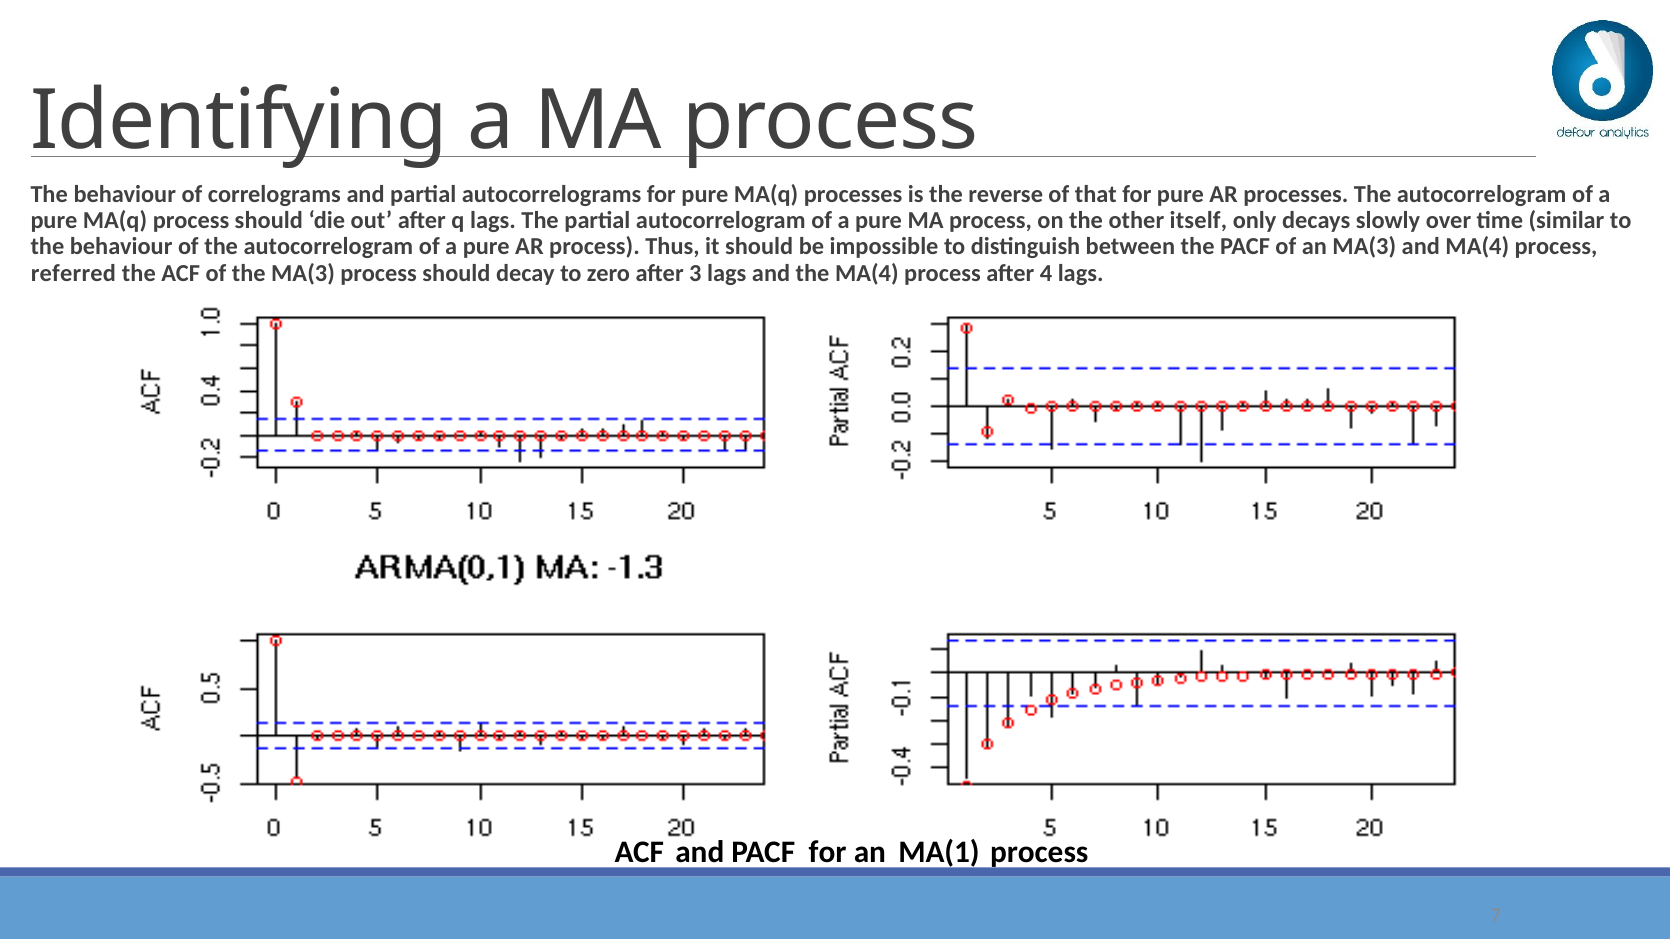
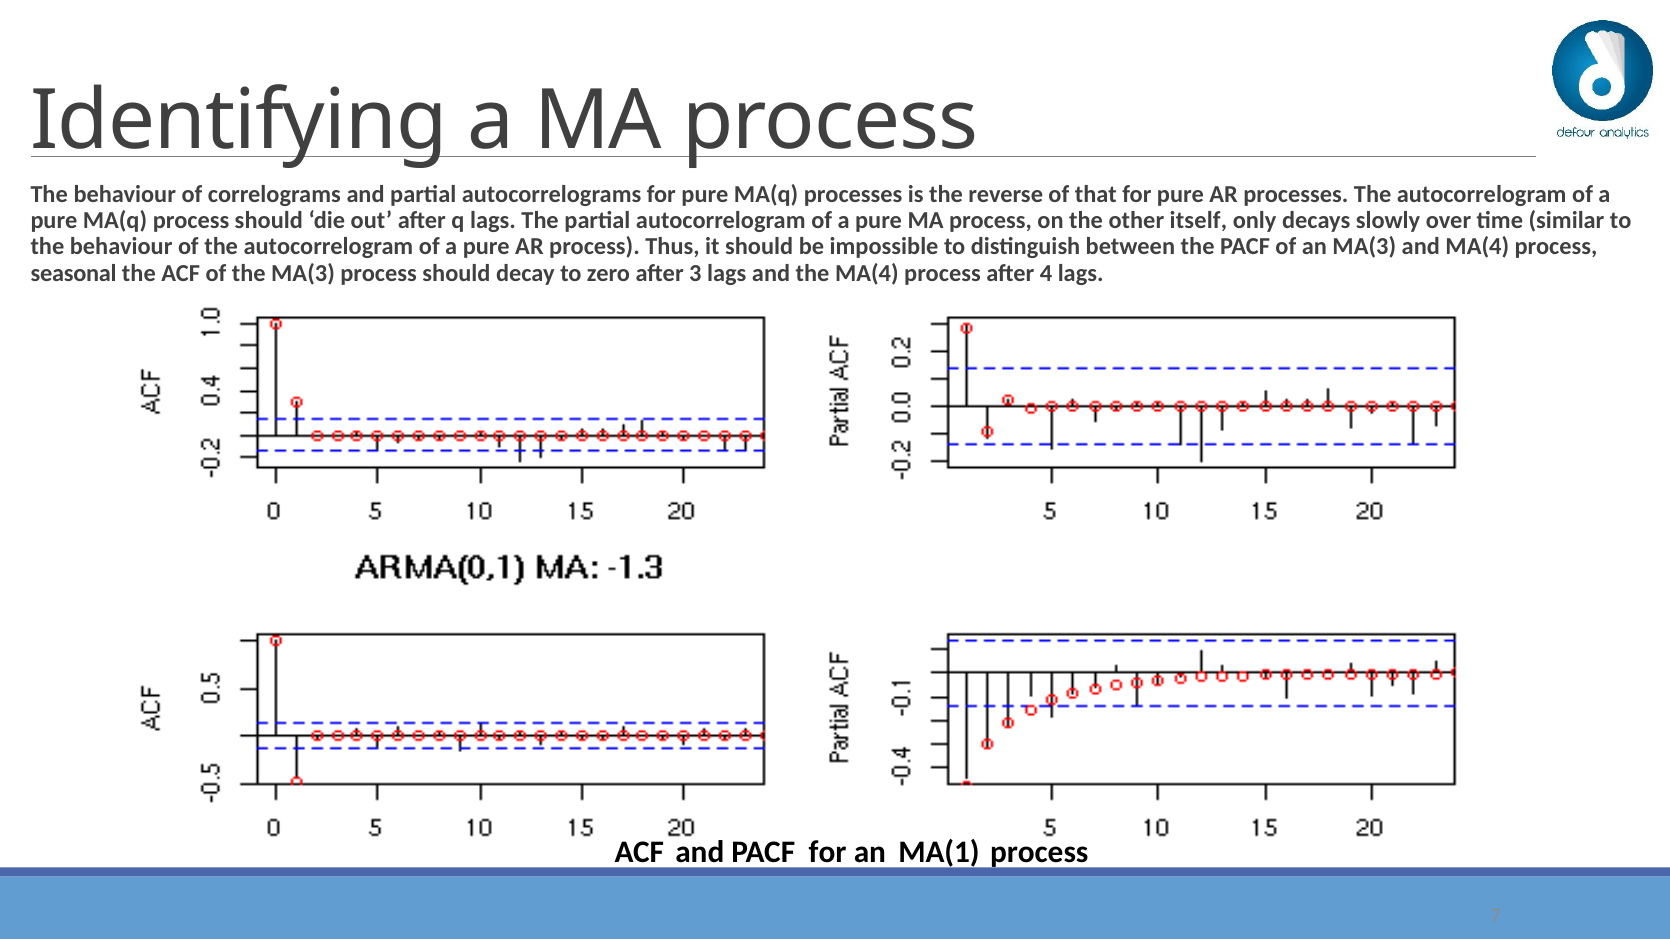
referred: referred -> seasonal (74, 273)
